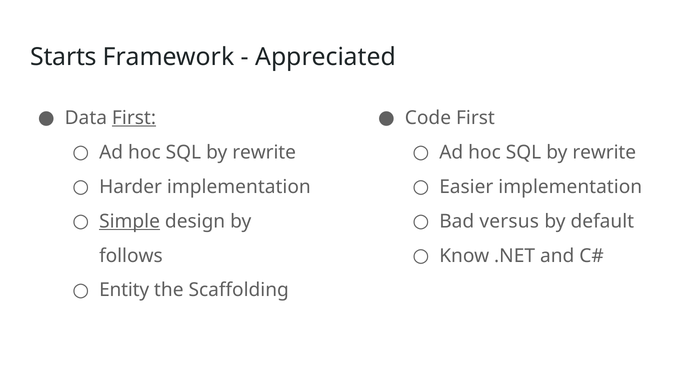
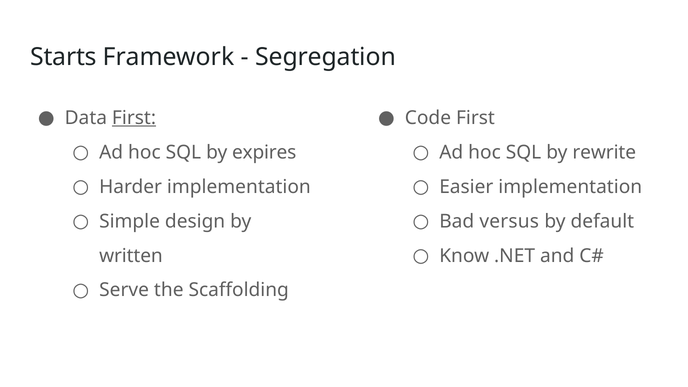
Appreciated: Appreciated -> Segregation (326, 57)
rewrite: rewrite -> expires (264, 152)
Simple underline: present -> none (130, 221)
follows: follows -> written (131, 256)
Entity: Entity -> Serve (124, 290)
